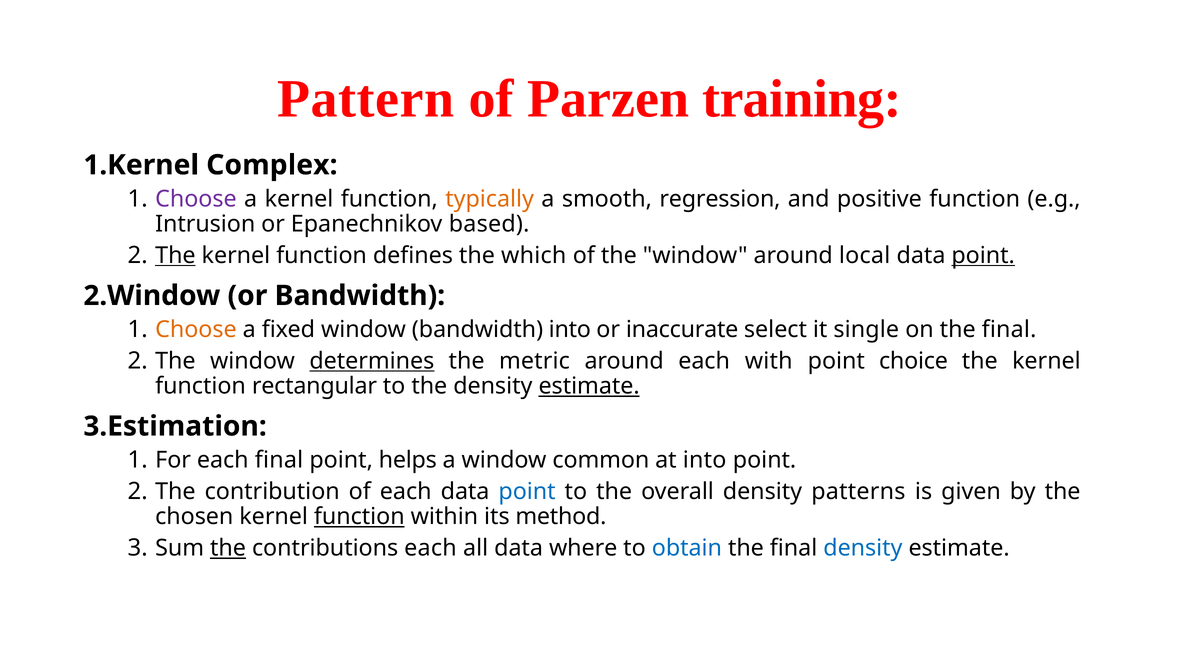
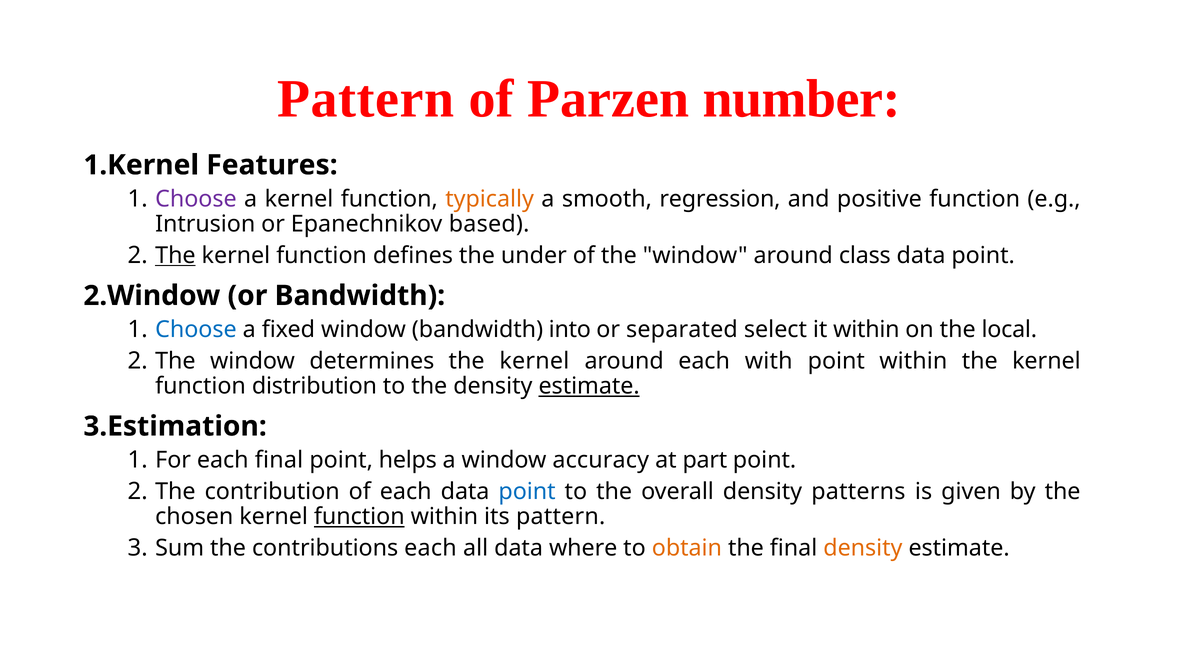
training: training -> number (802, 99)
Complex: Complex -> Features (272, 165)
which: which -> under (534, 255)
local: local -> class (865, 255)
point underline: present -> none (983, 255)
Choose colour: orange -> blue (196, 329)
inaccurate: inaccurate -> separated (682, 329)
it single: single -> within (866, 329)
on the final: final -> local (1009, 329)
determines underline: present -> none (372, 361)
metric: metric -> kernel (534, 361)
point choice: choice -> within (913, 361)
rectangular: rectangular -> distribution (314, 386)
common: common -> accuracy (601, 460)
at into: into -> part (705, 460)
its method: method -> pattern (561, 516)
the underline: present -> none (228, 548)
obtain colour: blue -> orange (687, 548)
density colour: blue -> orange (863, 548)
